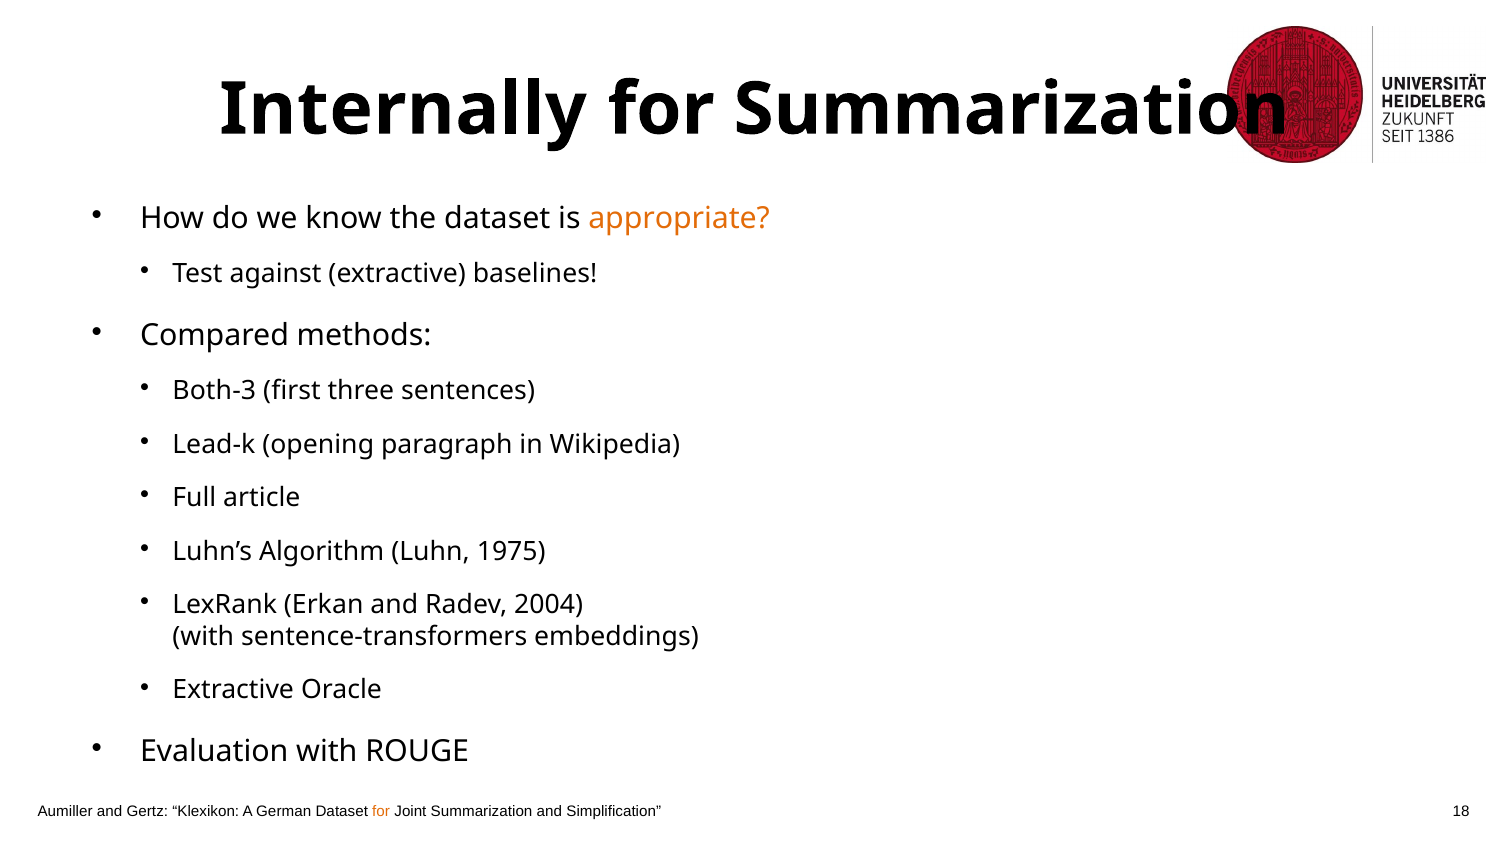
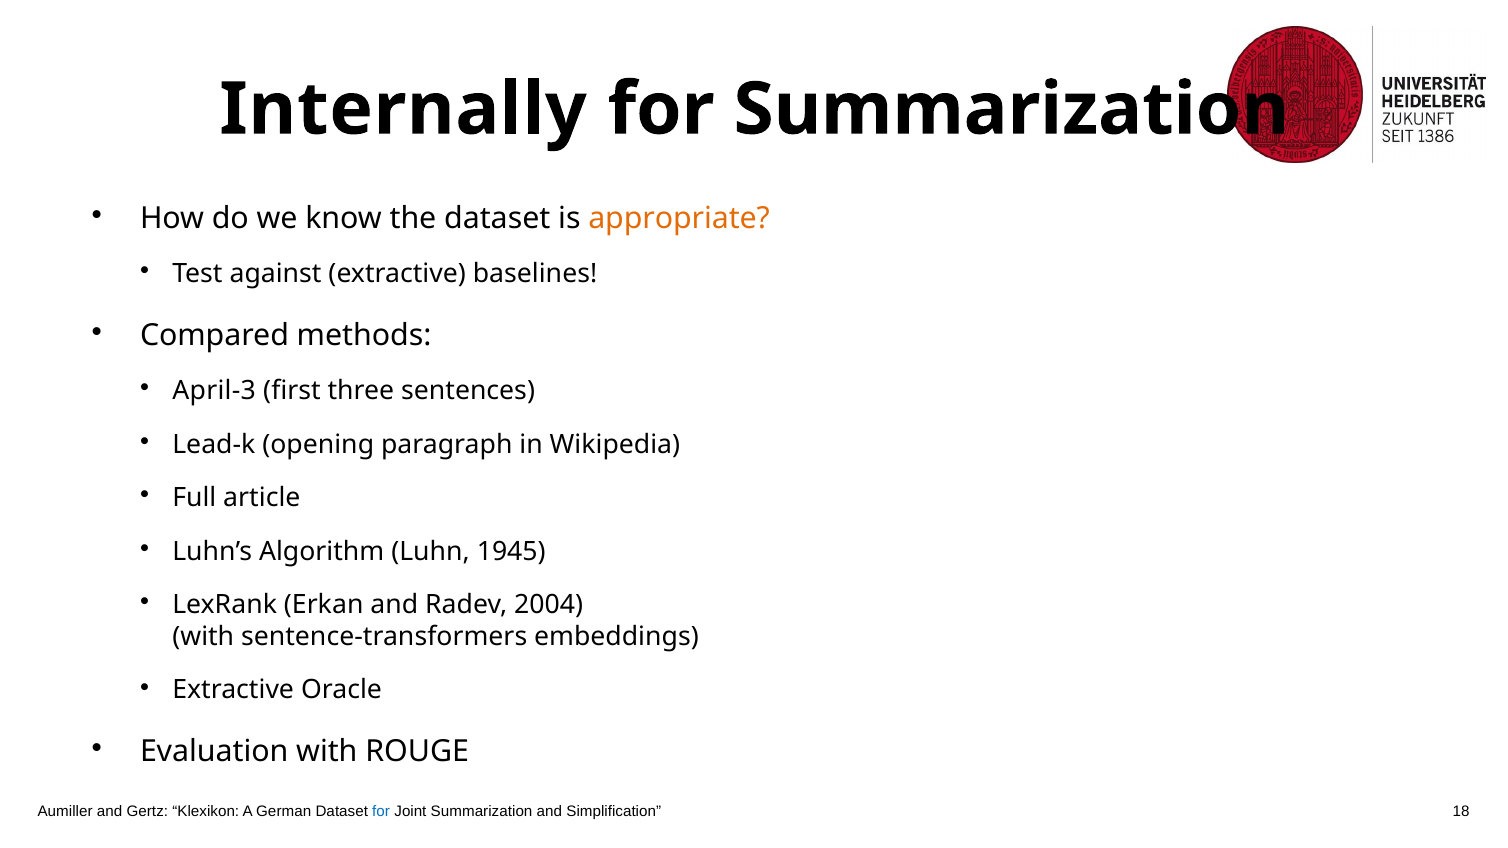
Both-3: Both-3 -> April-3 (214, 391)
1975: 1975 -> 1945 (511, 552)
for colour: orange -> blue (381, 812)
